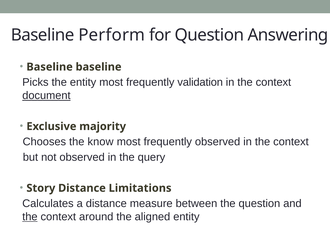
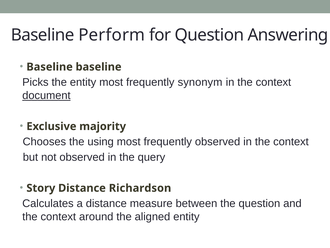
validation: validation -> synonym (200, 82)
know: know -> using (101, 142)
Limitations: Limitations -> Richardson (140, 188)
the underline: present -> none (30, 216)
